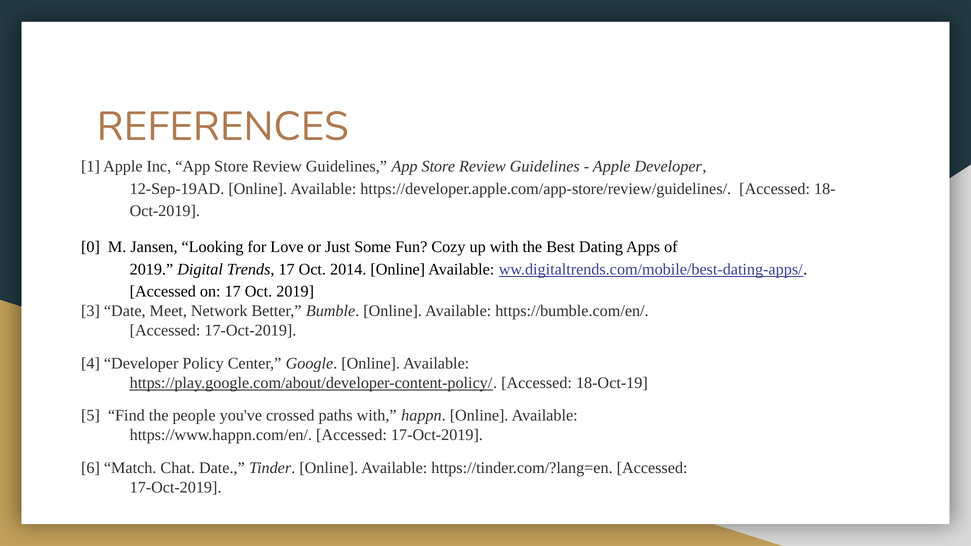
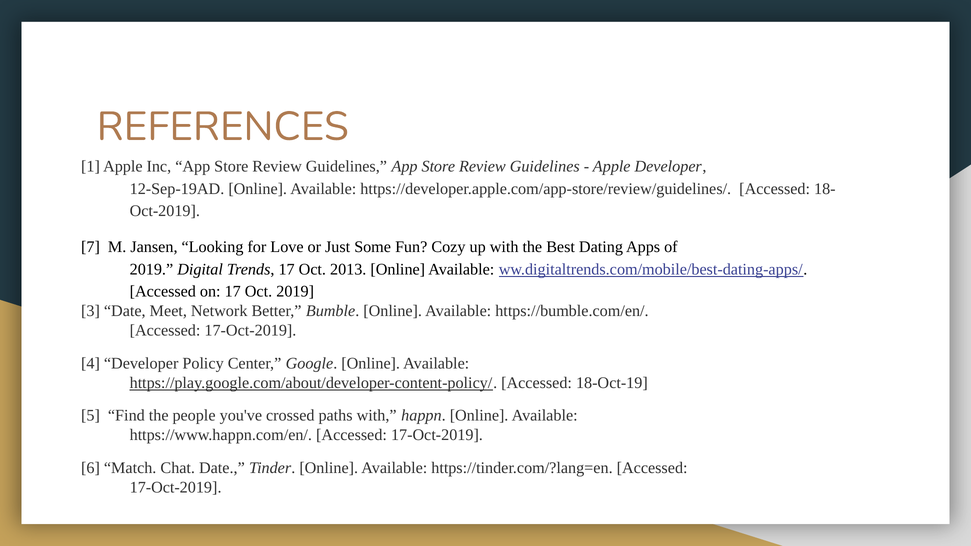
0: 0 -> 7 (91, 247)
2014: 2014 -> 2013 (348, 269)
